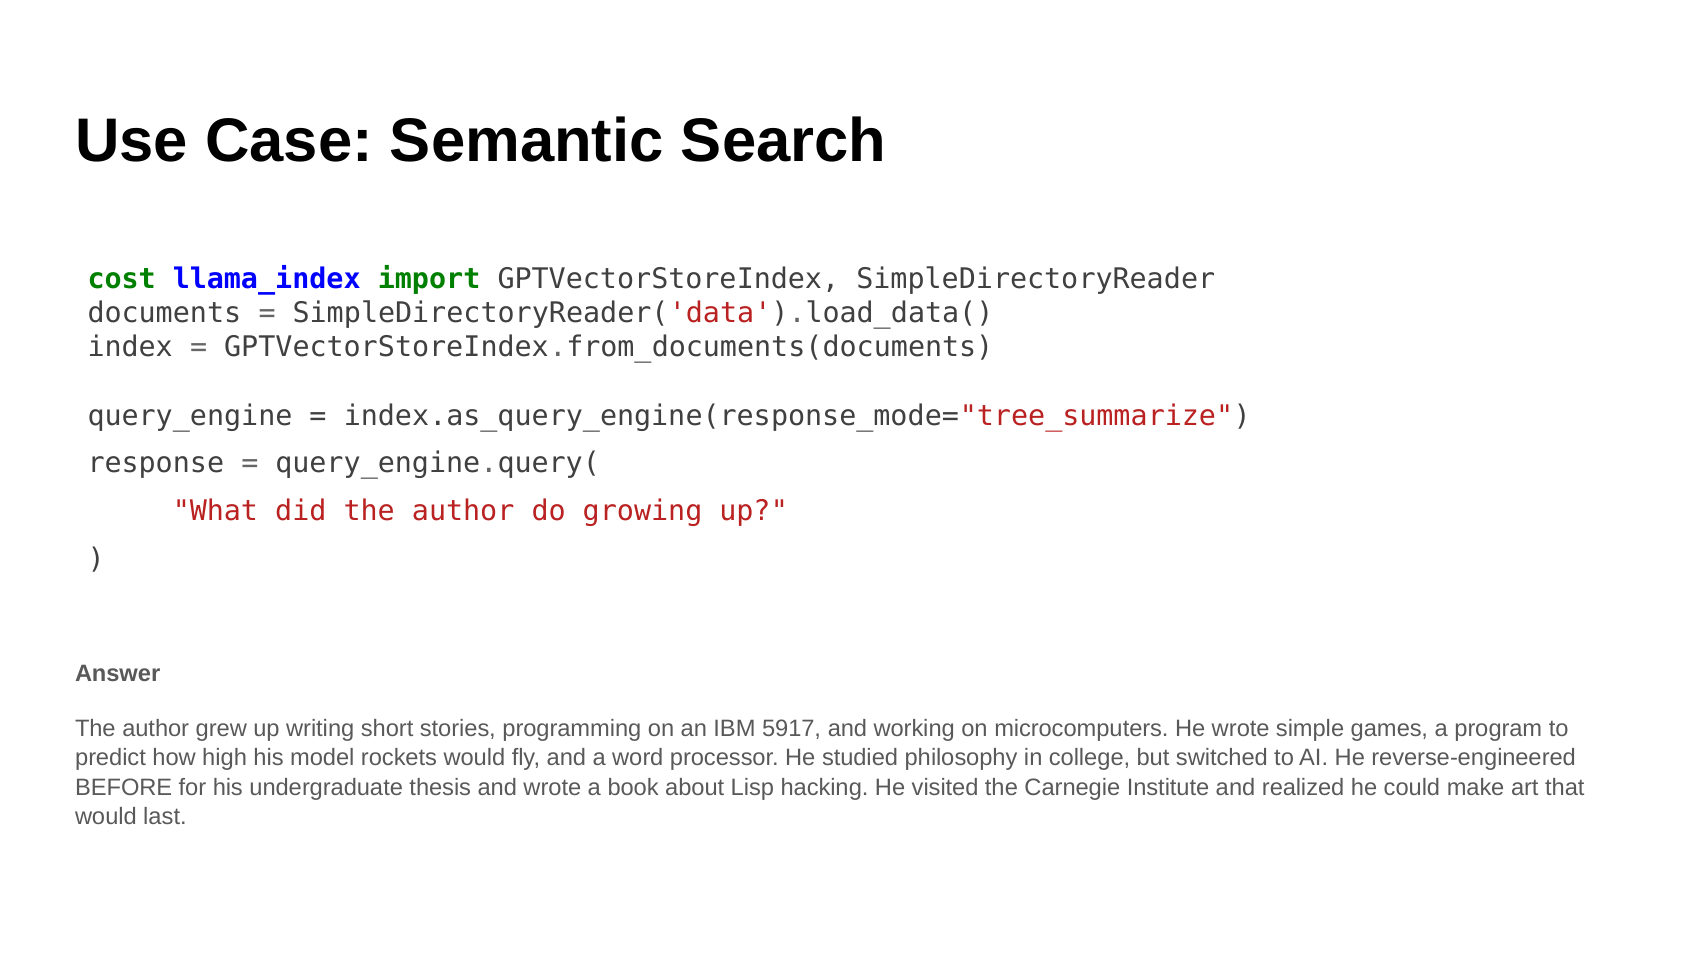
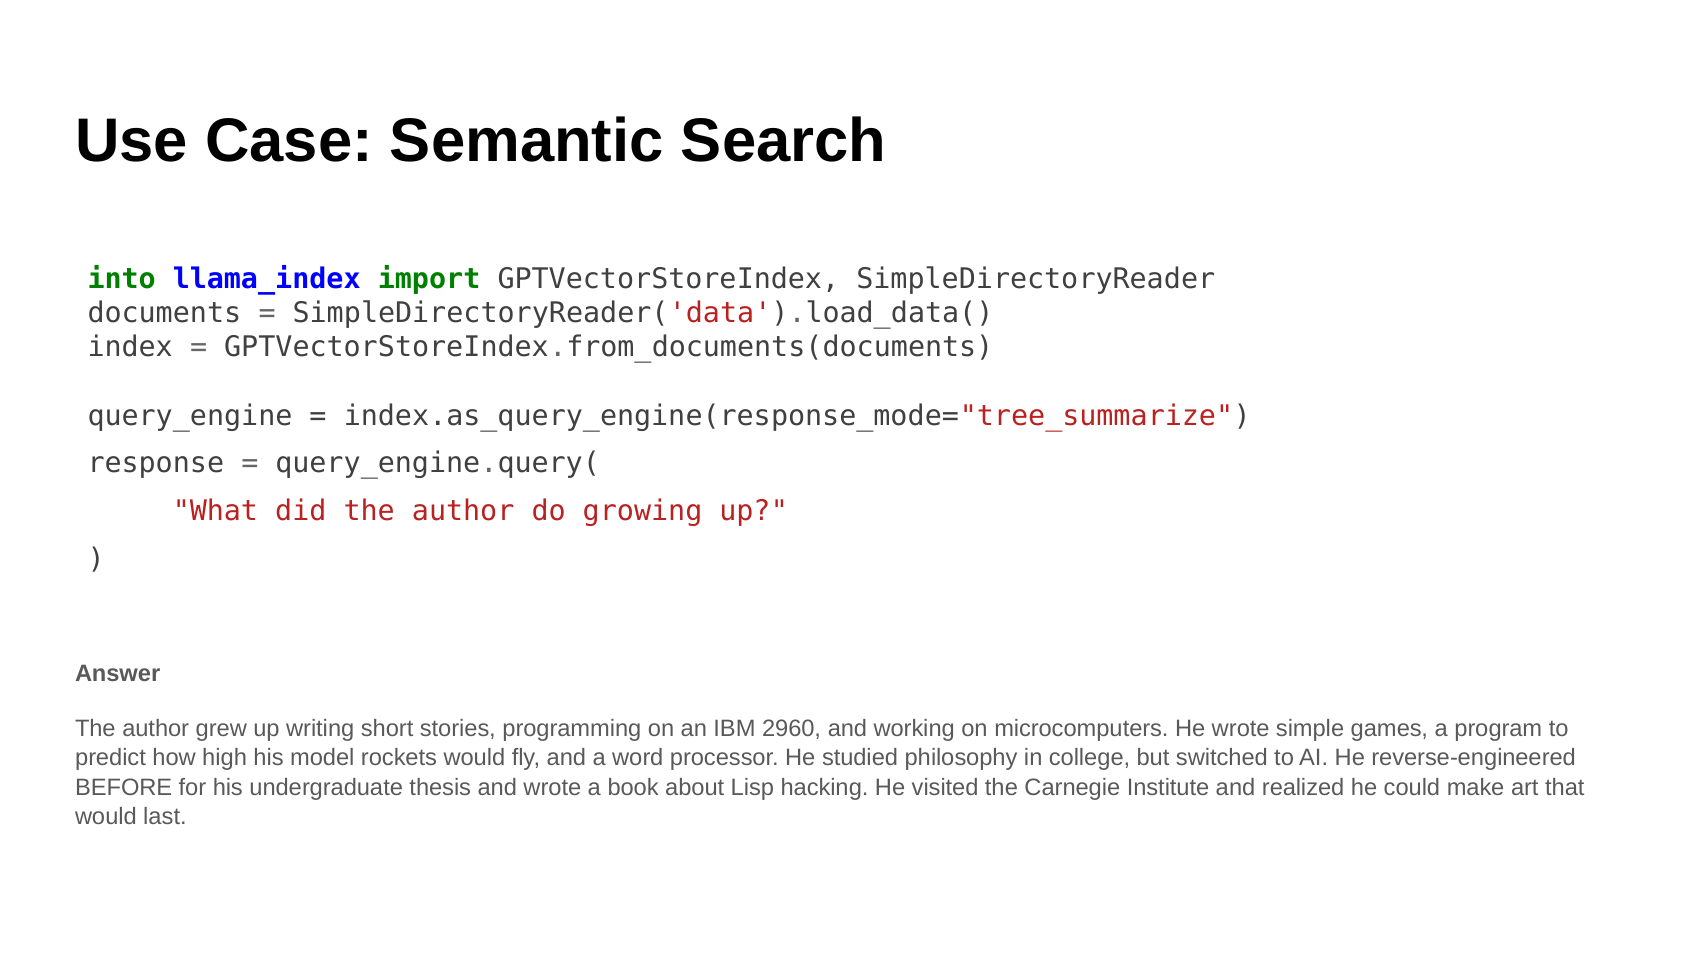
cost: cost -> into (122, 279)
5917: 5917 -> 2960 (792, 729)
